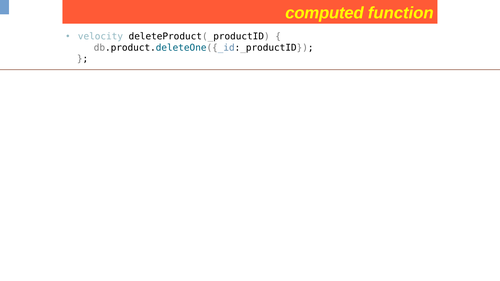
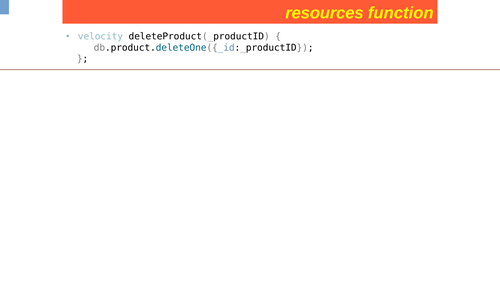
computed: computed -> resources (324, 13)
